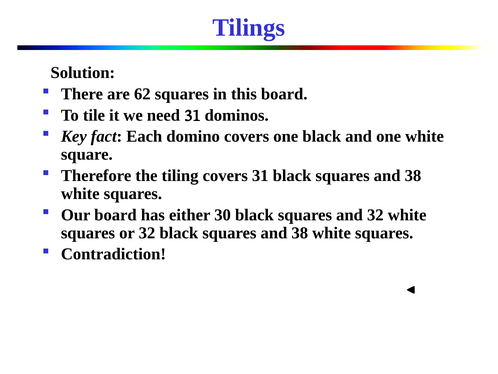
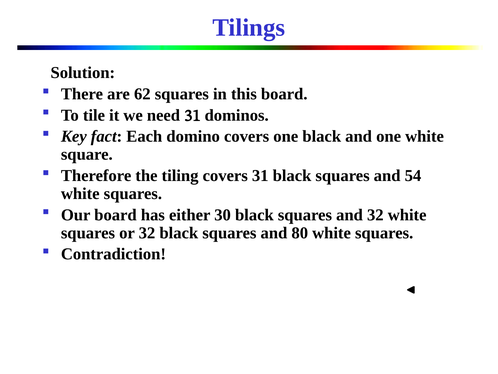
38: 38 -> 54 (413, 175)
38: 38 -> 80 (300, 233)
